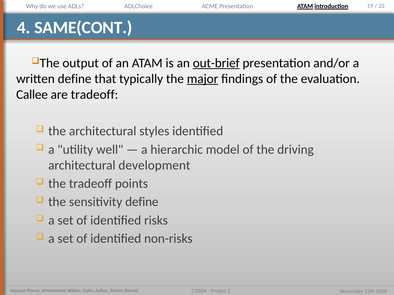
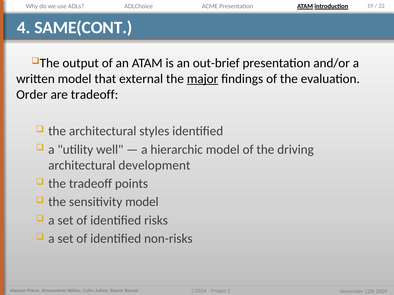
out-brief underline: present -> none (216, 63)
written define: define -> model (75, 79)
typically: typically -> external (141, 79)
Callee: Callee -> Order (32, 95)
sensitivity define: define -> model (142, 202)
